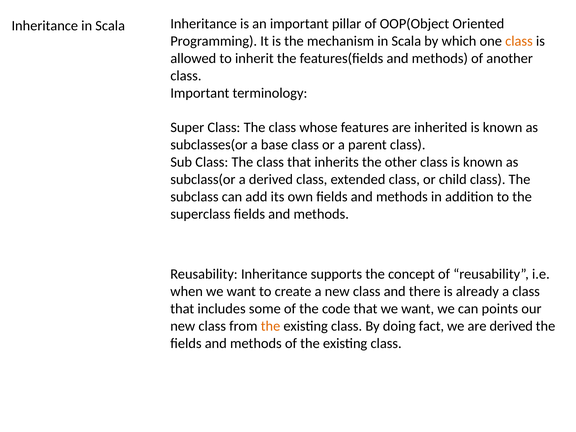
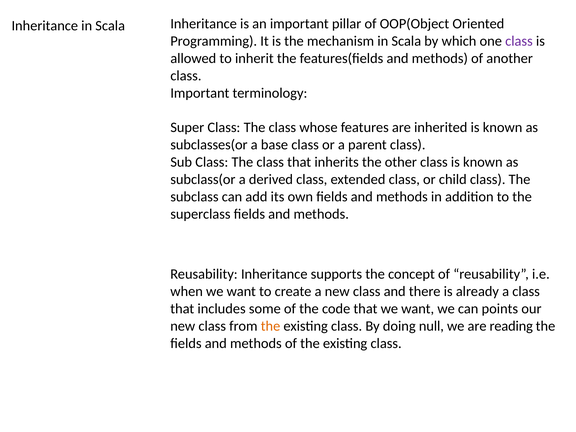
class colour: orange -> purple (519, 41)
fact: fact -> null (431, 326)
are derived: derived -> reading (511, 326)
